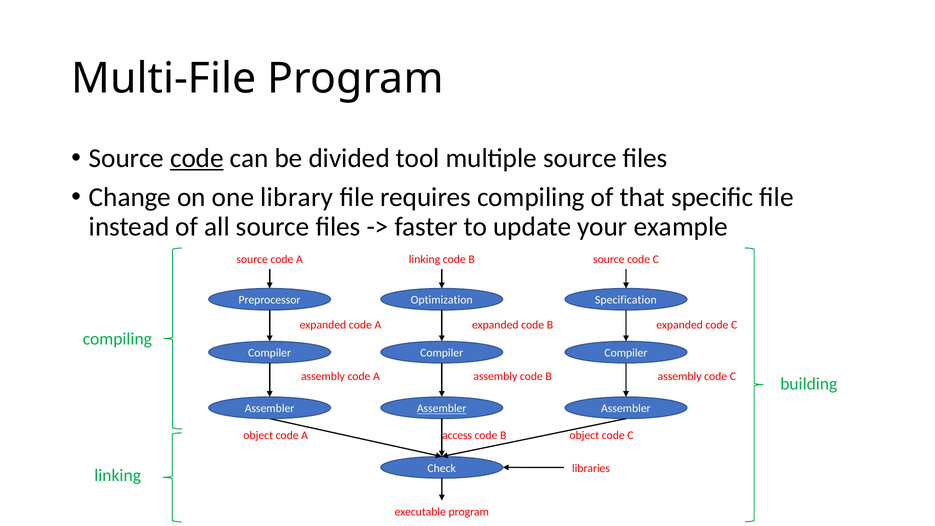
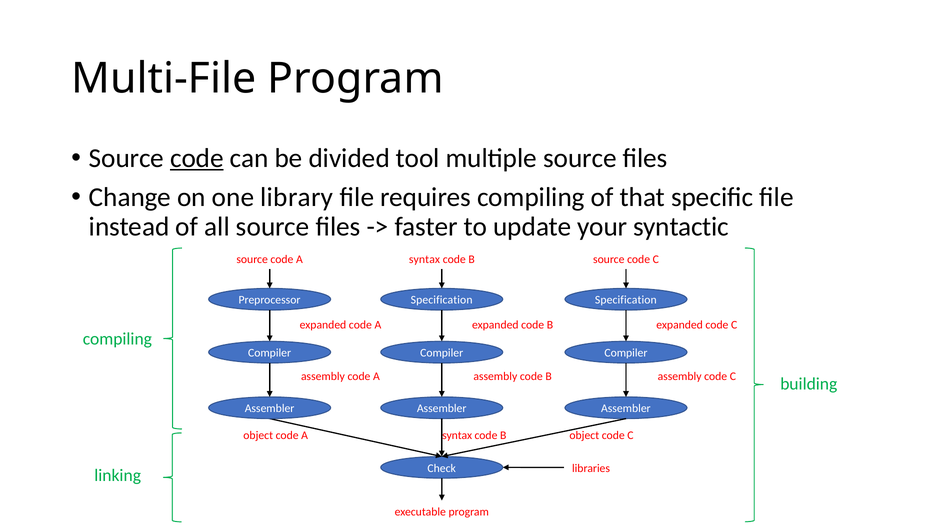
example: example -> syntactic (681, 227)
linking: linking -> syntax (424, 259)
Optimization: Optimization -> Specification (442, 300)
Assembler underline: present -> none (442, 409)
access: access -> syntax (457, 435)
